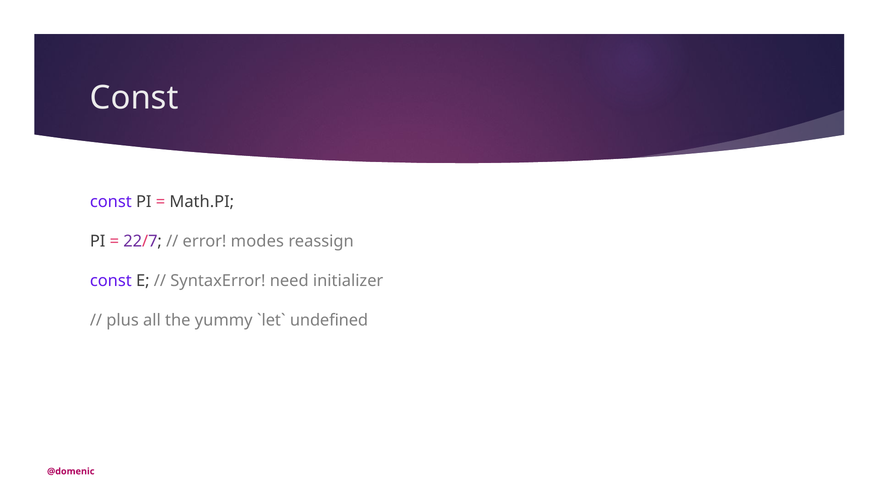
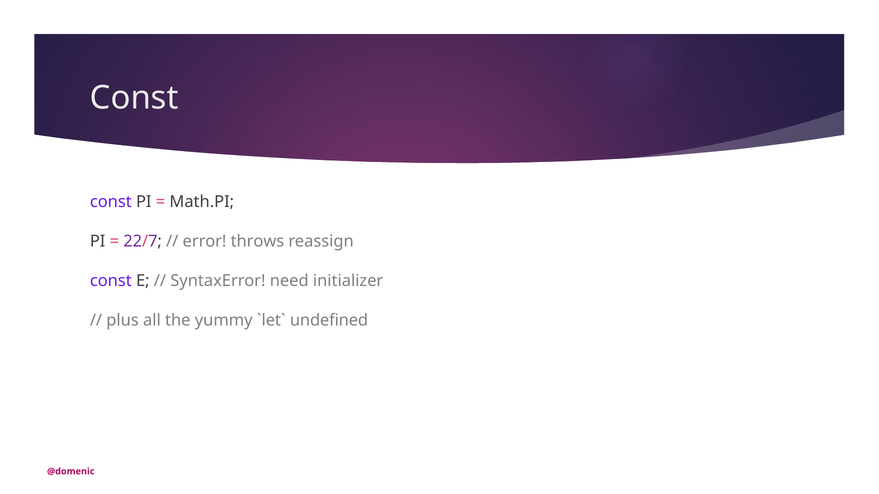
modes: modes -> throws (257, 242)
